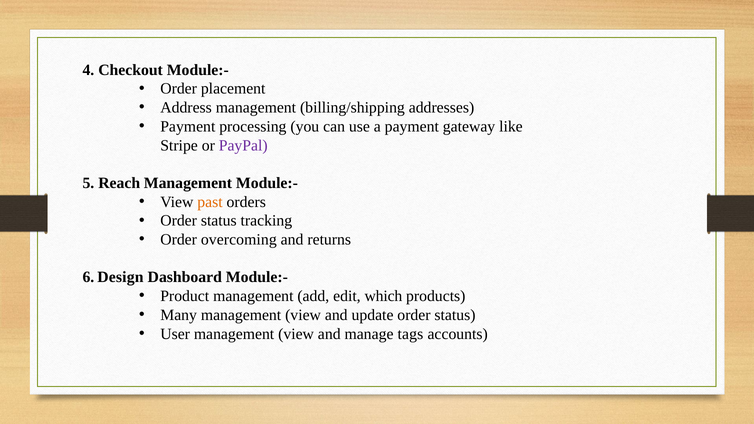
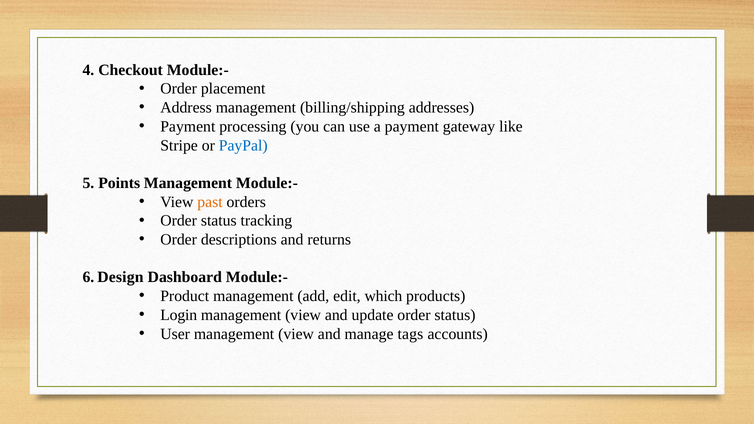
PayPal colour: purple -> blue (243, 145)
Reach: Reach -> Points (119, 183)
overcoming: overcoming -> descriptions (239, 240)
Many: Many -> Login (179, 315)
